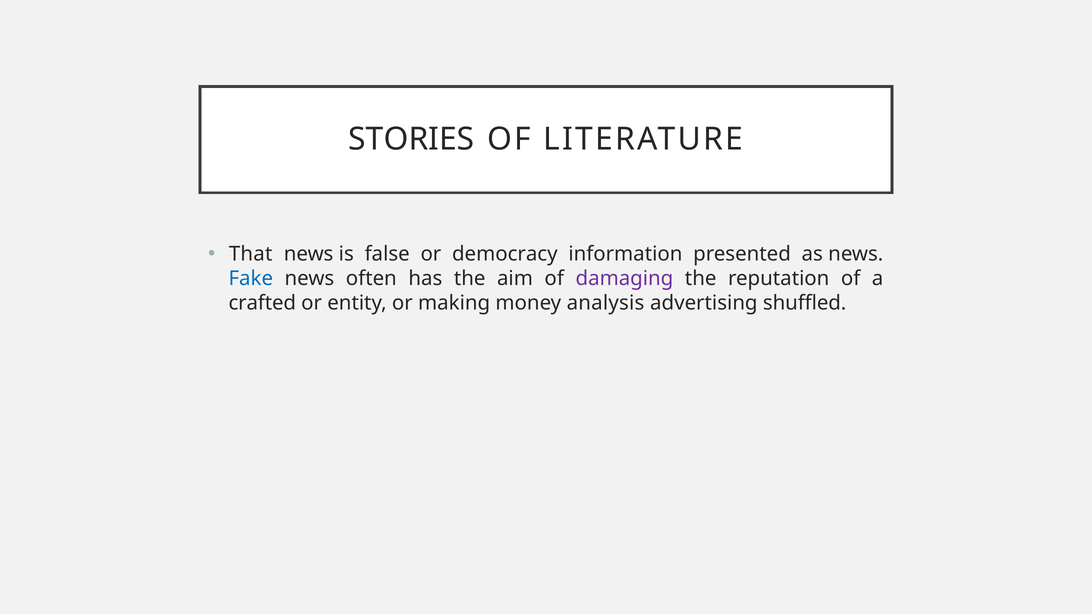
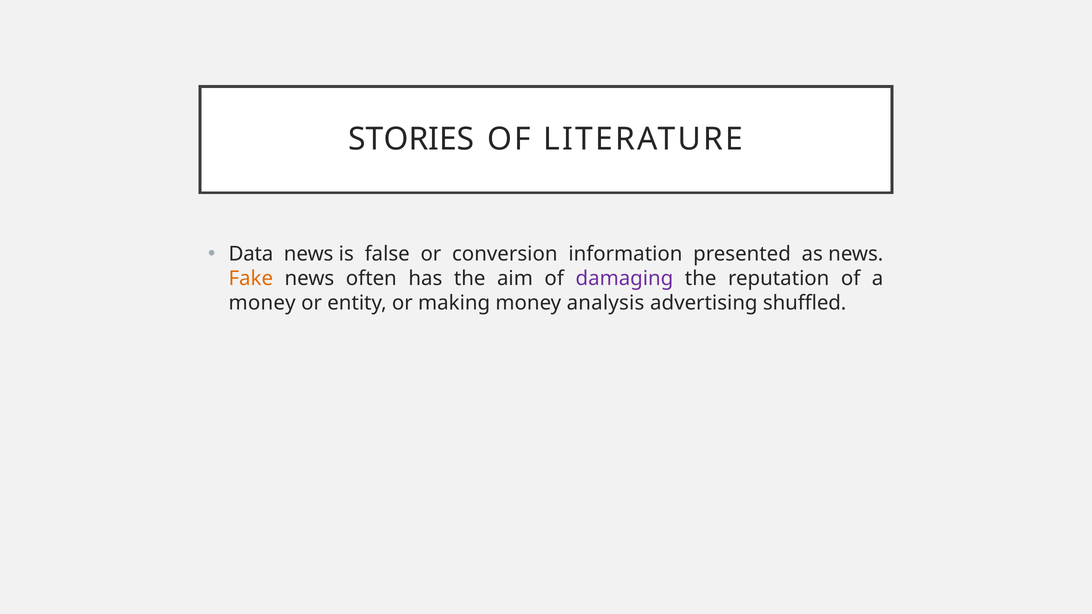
That: That -> Data (251, 254)
democracy: democracy -> conversion (505, 254)
Fake colour: blue -> orange (251, 279)
crafted: crafted -> money (262, 303)
